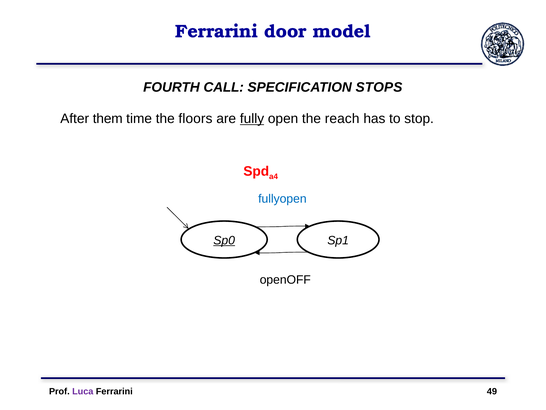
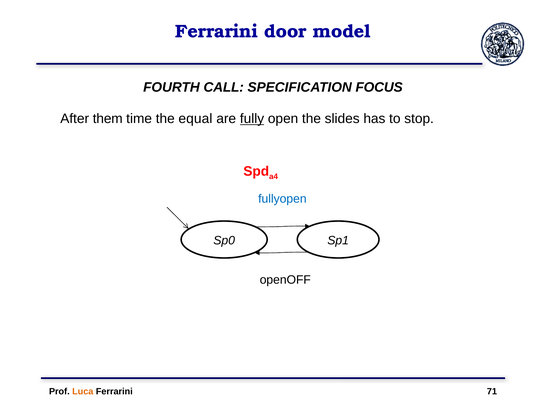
STOPS: STOPS -> FOCUS (379, 87)
floors: floors -> equal (195, 119)
reach: reach -> slides (342, 119)
Sp0 underline: present -> none (224, 240)
Luca colour: purple -> orange (83, 391)
49: 49 -> 71 (492, 391)
